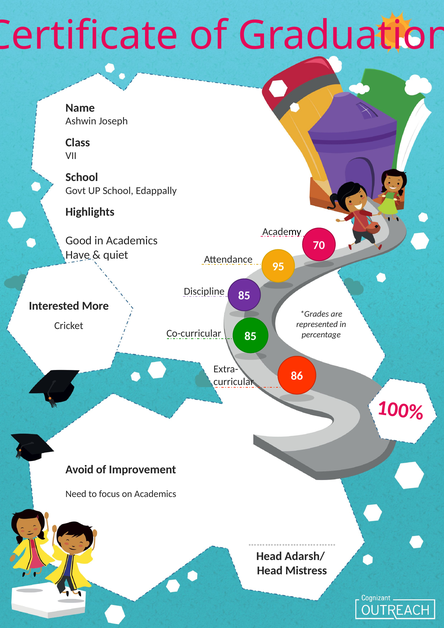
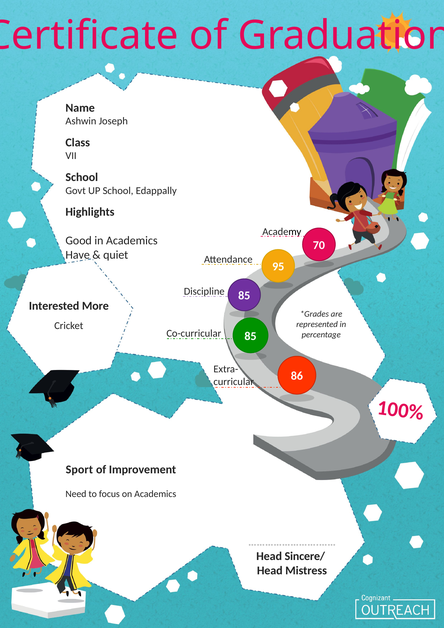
Avoid: Avoid -> Sport (79, 469)
Adarsh/: Adarsh/ -> Sincere/ (305, 556)
